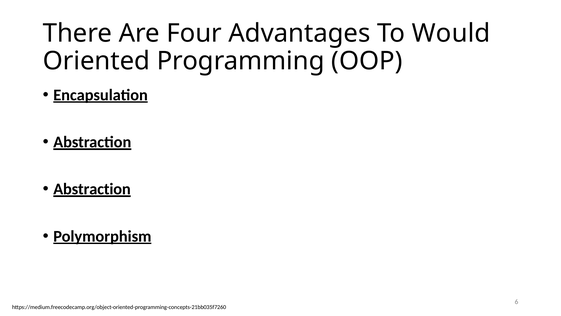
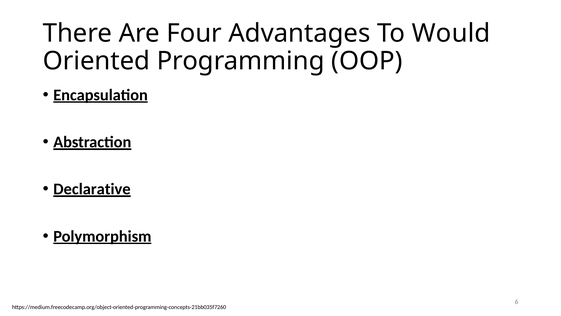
Abstraction: Abstraction -> Declarative (92, 189)
